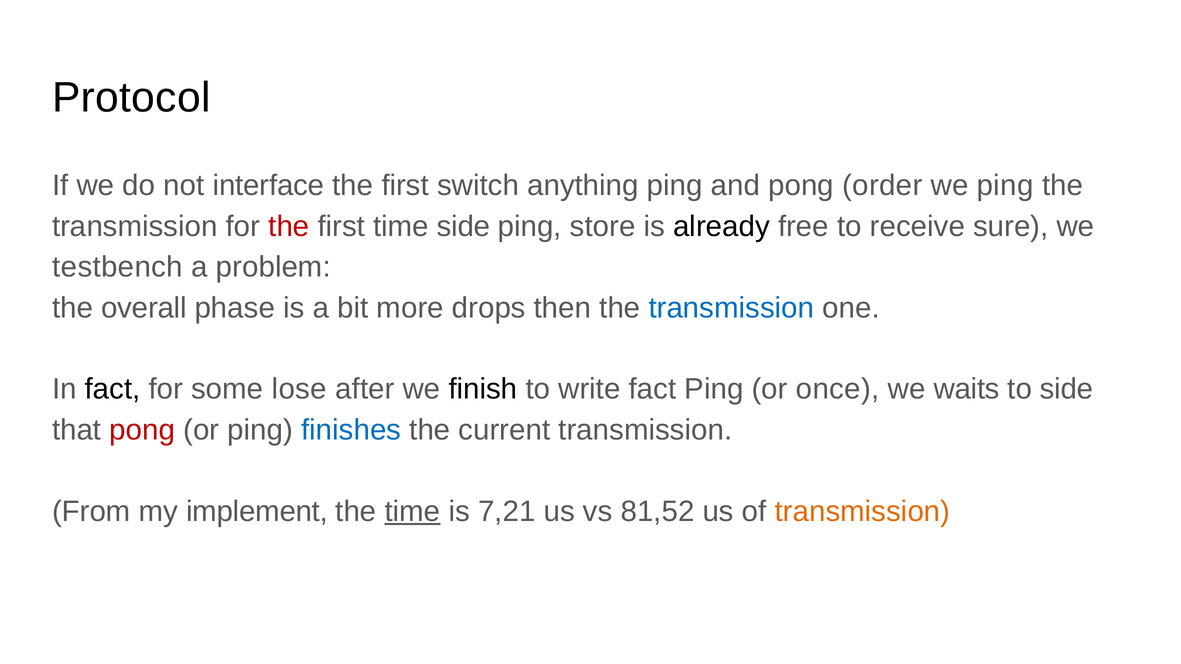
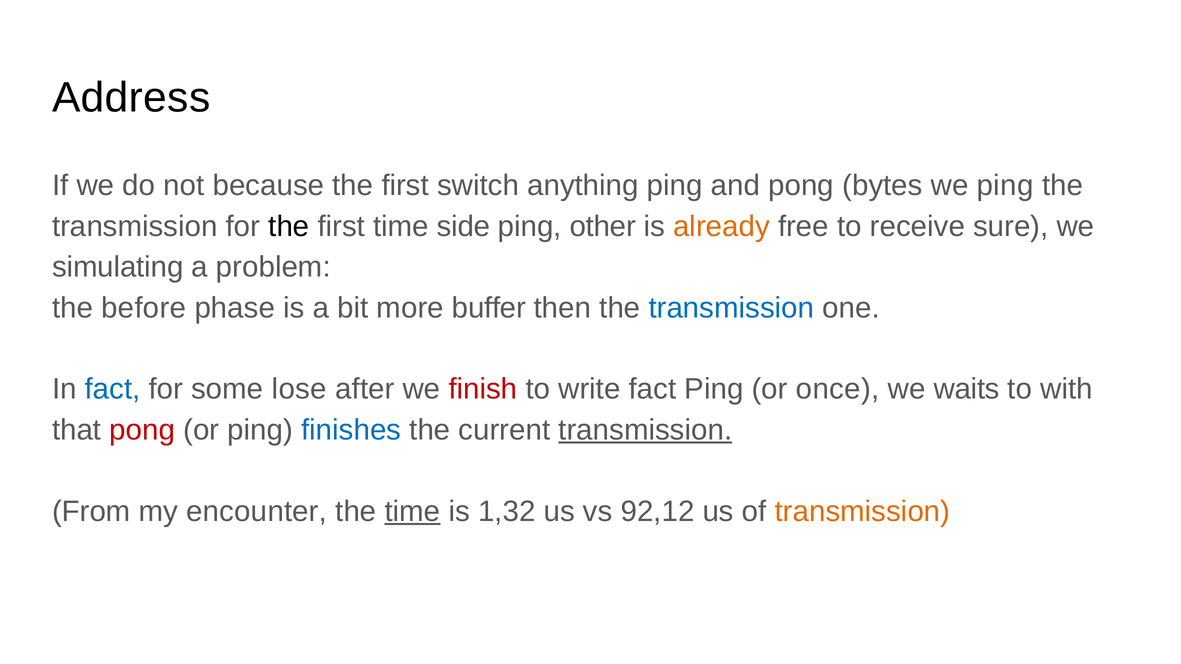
Protocol: Protocol -> Address (131, 98)
interface: interface -> because (268, 186)
order: order -> bytes (882, 186)
the colour: red -> black (289, 226)
store: store -> other (603, 226)
already colour: black -> orange (721, 226)
testbench: testbench -> simulating (118, 267)
overall: overall -> before (144, 308)
drops: drops -> buffer (489, 308)
fact colour: black -> blue (113, 389)
finish colour: black -> red (483, 389)
to side: side -> with (1066, 389)
transmission underline: none -> present (645, 430)
implement: implement -> encounter (257, 512)
7,21: 7,21 -> 1,32 (507, 512)
81,52: 81,52 -> 92,12 (658, 512)
